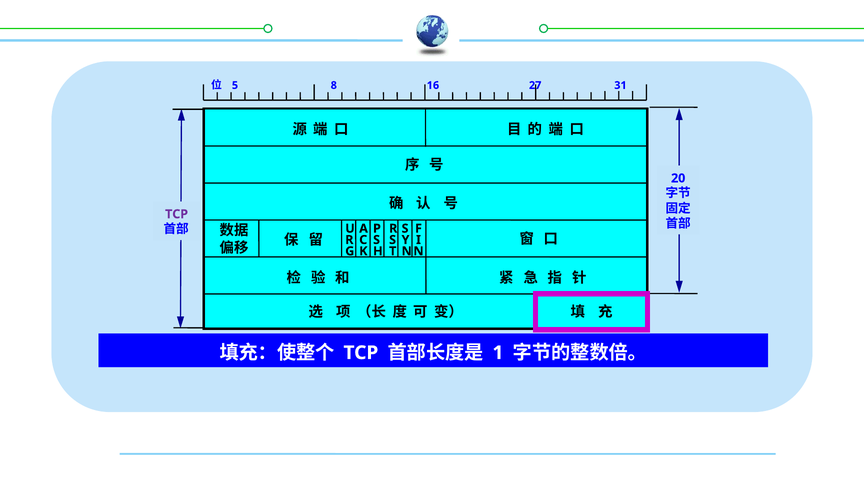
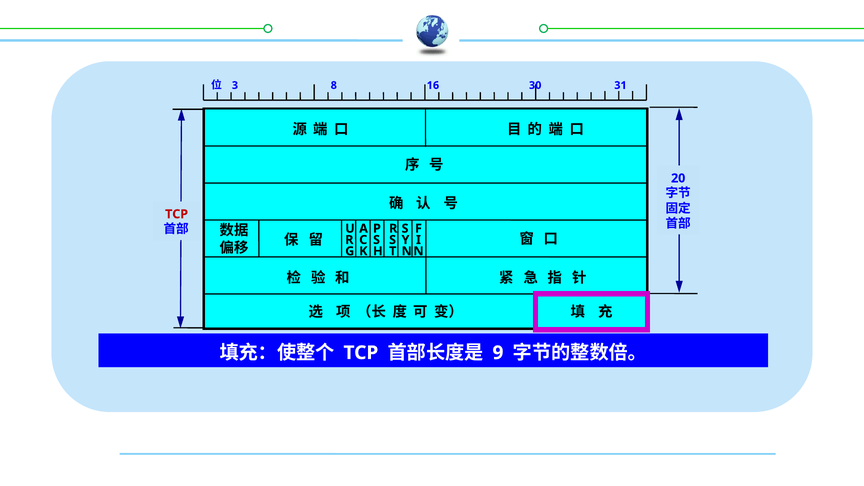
5: 5 -> 3 (235, 85)
27: 27 -> 30 (535, 85)
TCP colour: purple -> red (177, 214)
1: 1 -> 9 (498, 353)
